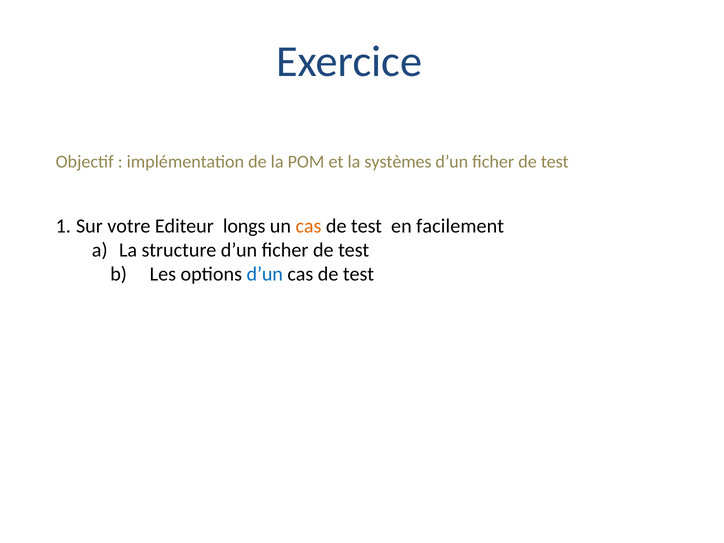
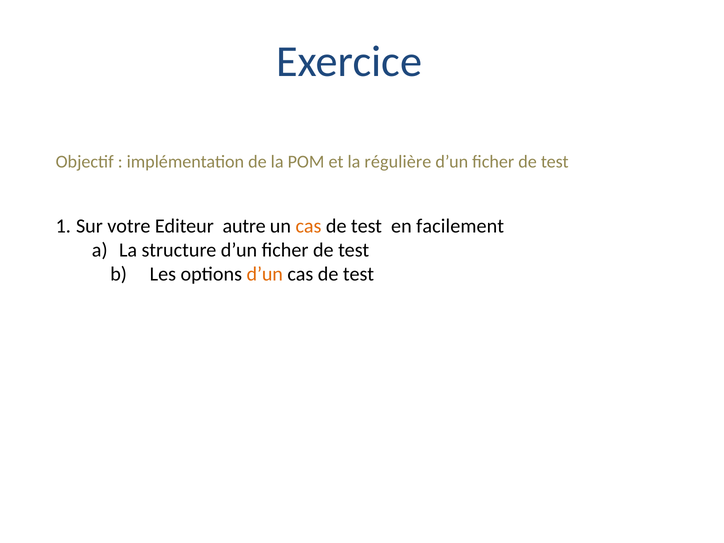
systèmes: systèmes -> régulière (398, 162)
longs: longs -> autre (244, 226)
d’un colour: blue -> orange (265, 274)
